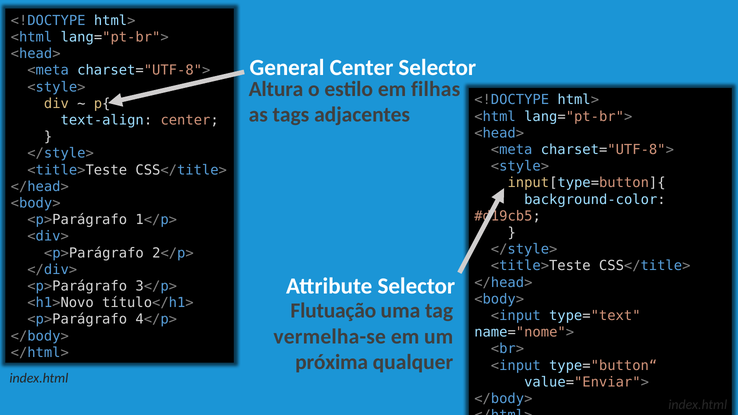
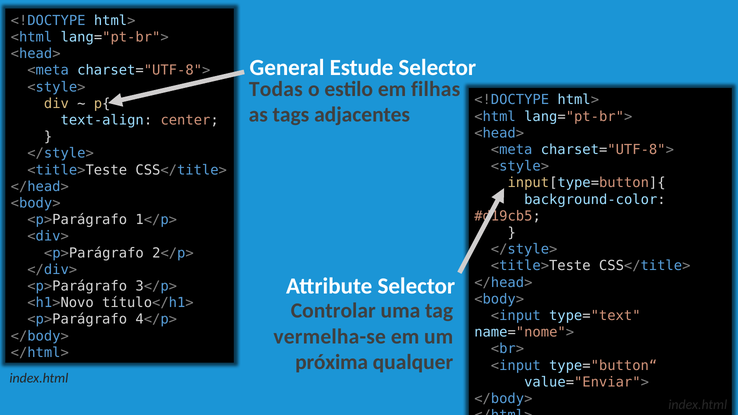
General Center: Center -> Estude (362, 67)
Altura: Altura -> Todas (276, 89)
Flutuação: Flutuação -> Controlar (333, 311)
